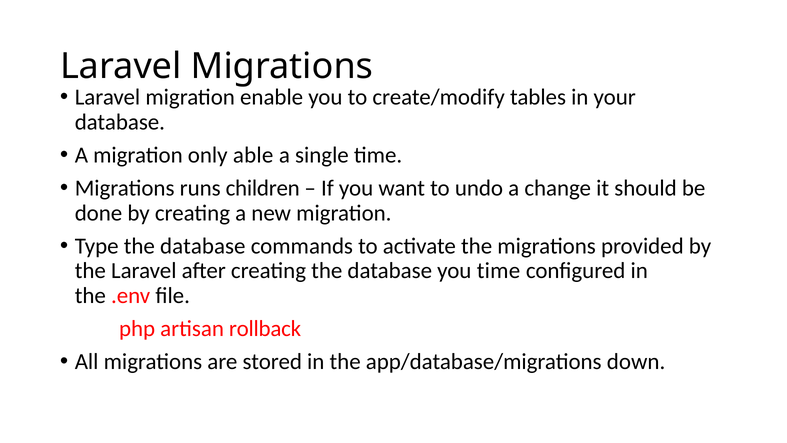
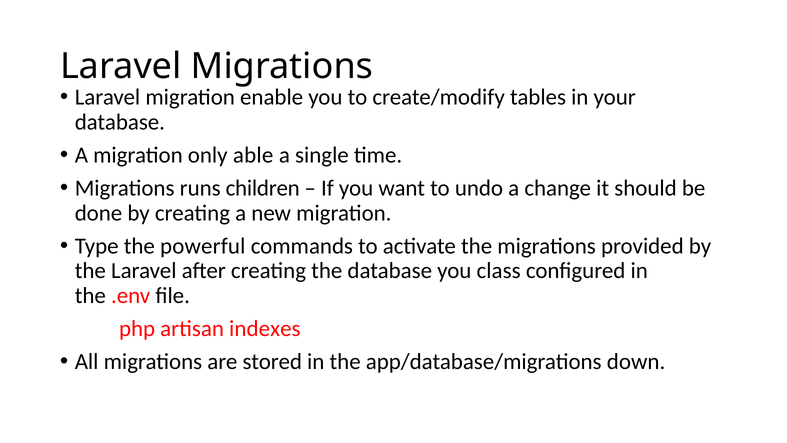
Type the database: database -> powerful (203, 246)
you time: time -> class (499, 271)
rollback: rollback -> indexes (265, 328)
